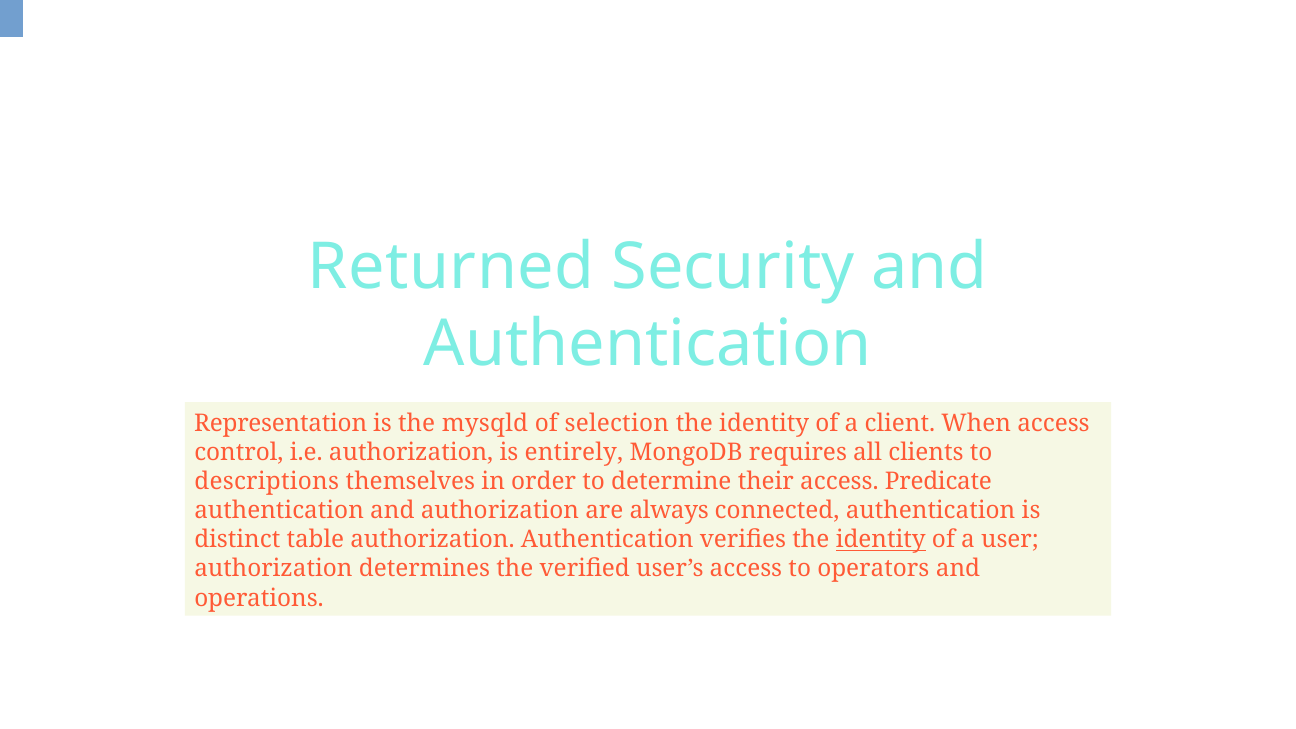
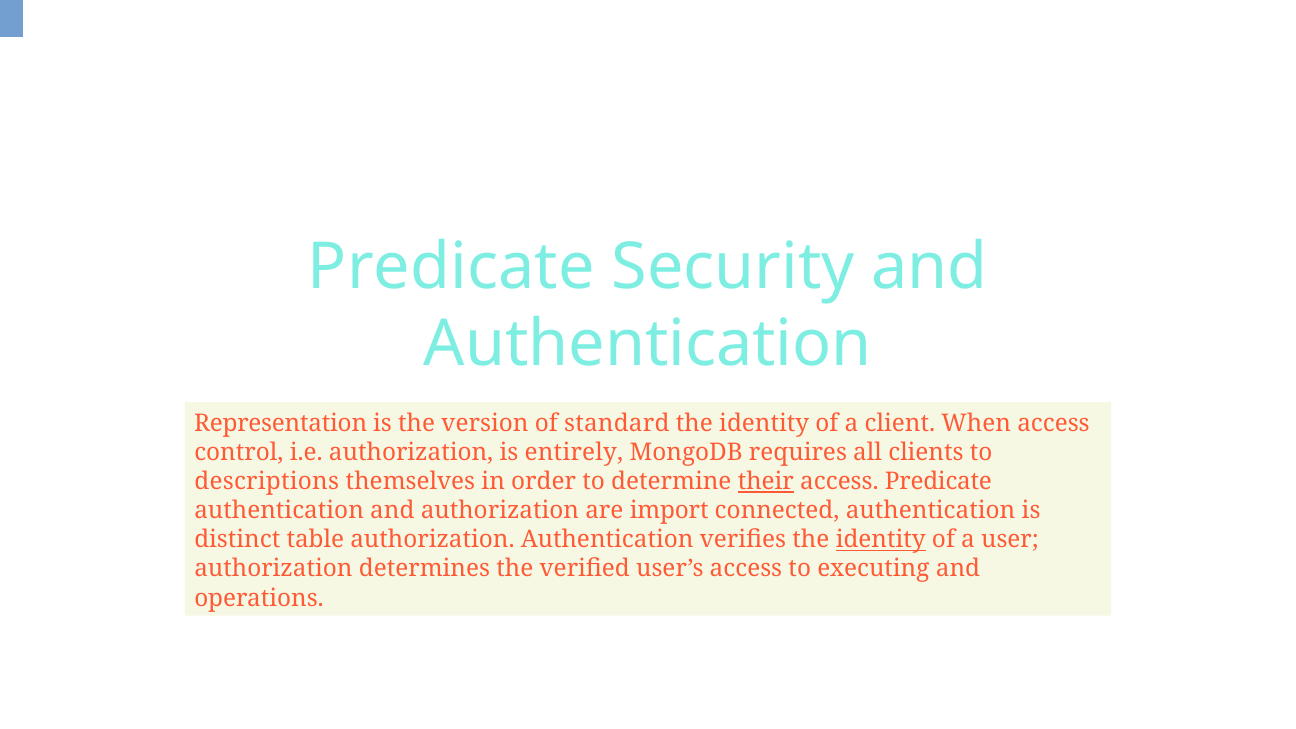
Returned: Returned -> Predicate (451, 267)
mysqld: mysqld -> version (485, 423)
selection: selection -> standard (617, 423)
their underline: none -> present (766, 481)
always: always -> import (669, 511)
operators: operators -> executing (873, 569)
